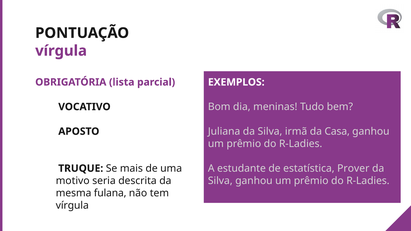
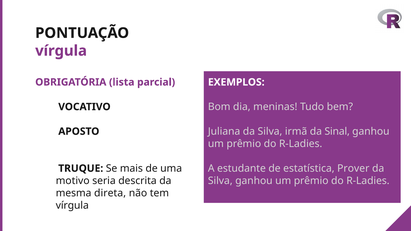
Casa: Casa -> Sinal (337, 132)
fulana: fulana -> direta (110, 193)
